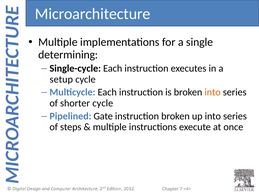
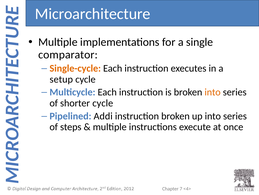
determining: determining -> comparator (68, 54)
Single-cycle colour: black -> orange (75, 68)
Gate: Gate -> Addi (103, 116)
